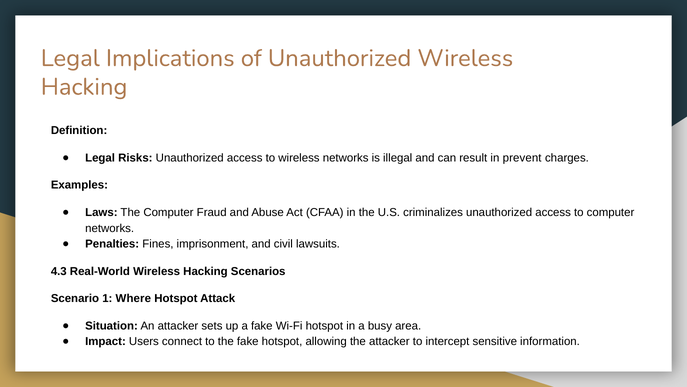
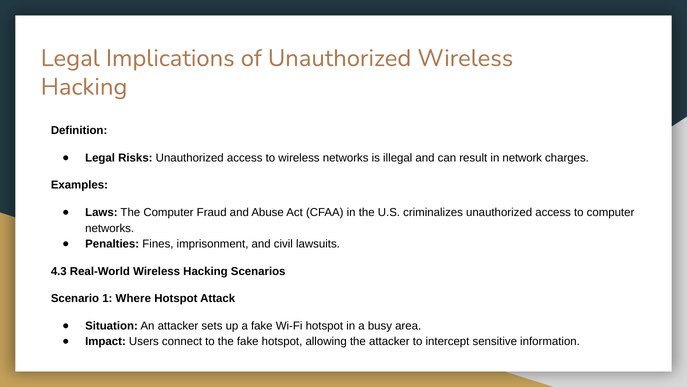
prevent: prevent -> network (522, 158)
